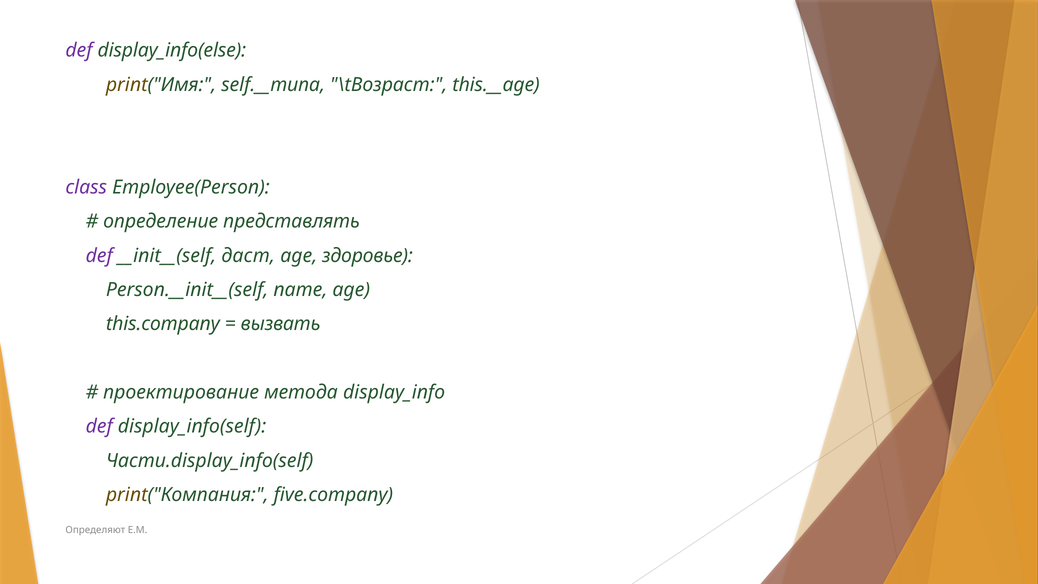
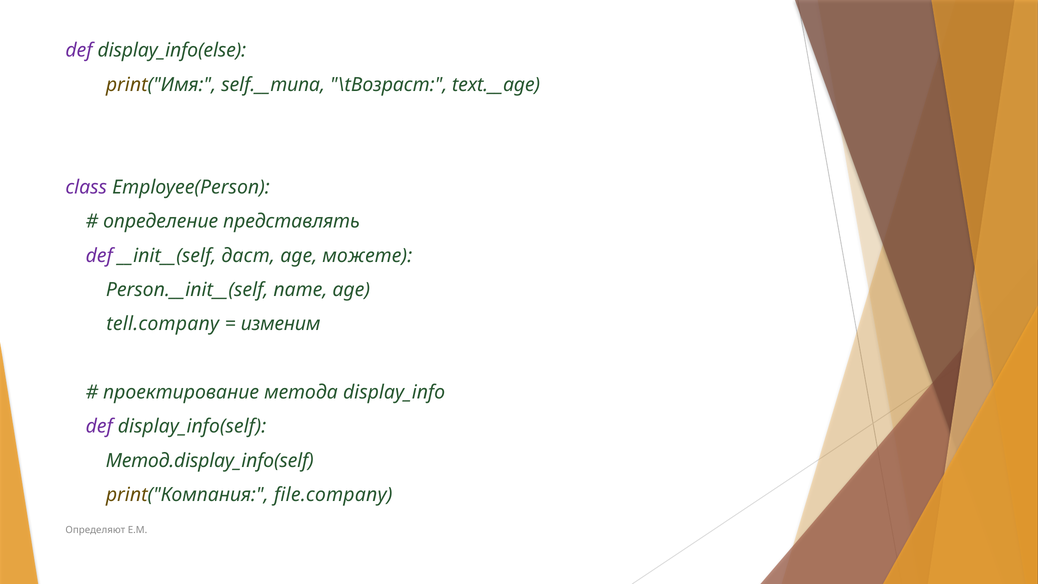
this.__age: this.__age -> text.__age (496, 85)
здоровье: здоровье -> можете (367, 256)
this.company: this.company -> tell.company (163, 324)
вызвать: вызвать -> изменим (281, 324)
Части.display_info(self: Части.display_info(self -> Метод.display_info(self (210, 461)
five.company: five.company -> file.company (333, 495)
